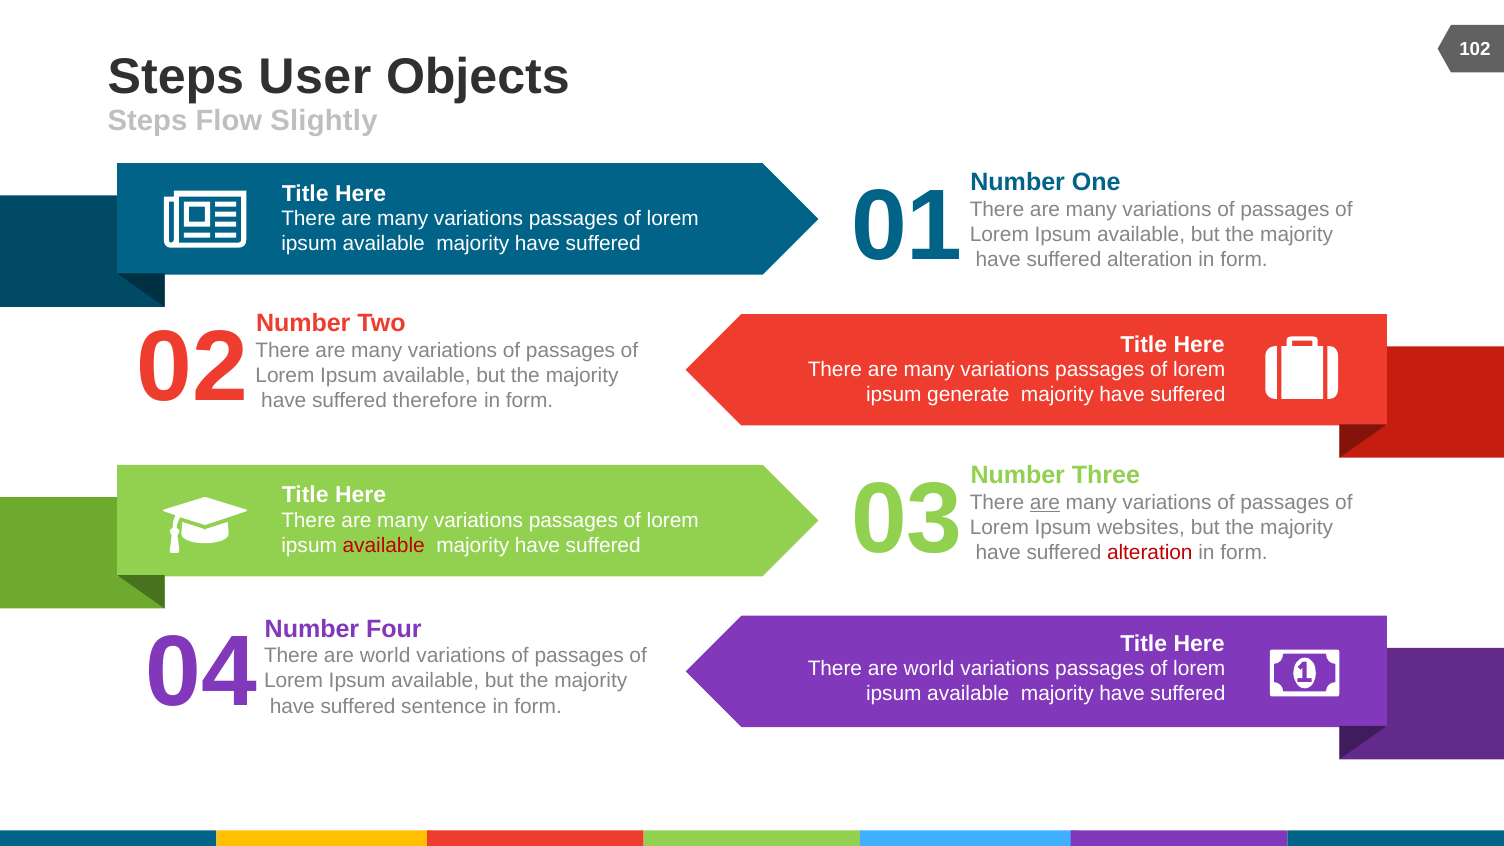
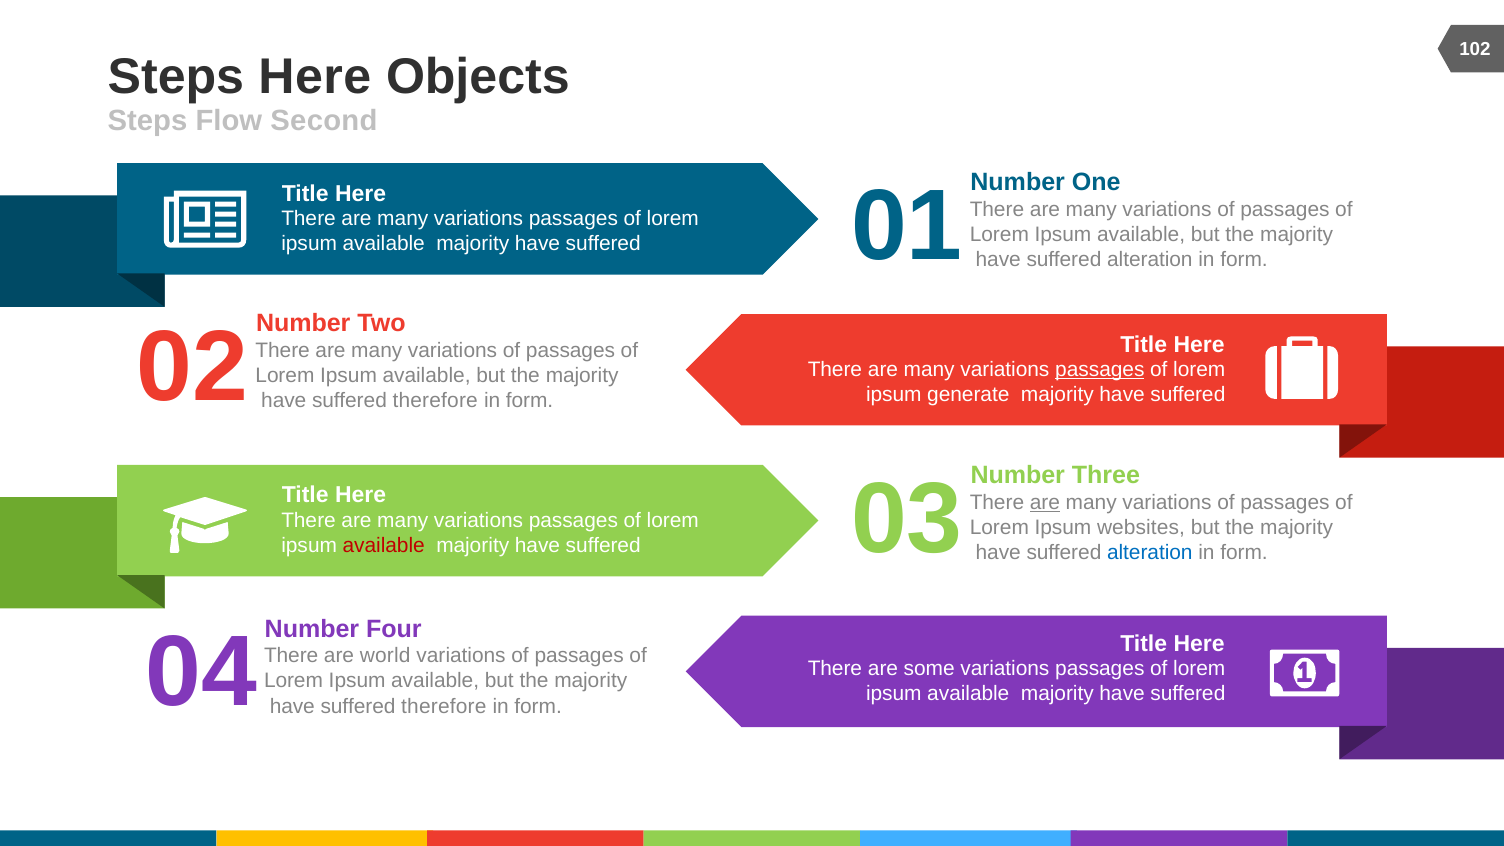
Steps User: User -> Here (315, 77)
Slightly: Slightly -> Second (324, 120)
passages underline: none -> present (1100, 370)
alteration colour: red -> blue (1150, 553)
04 There are world: world -> some (929, 669)
sentence: sentence -> therefore (444, 706)
